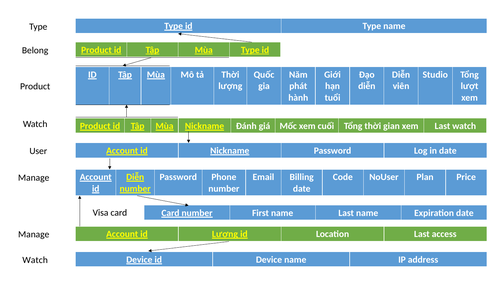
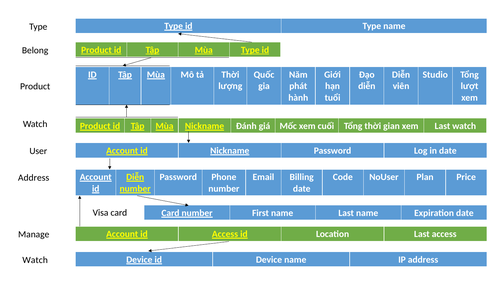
Manage: Manage -> Address (34, 178)
id Lượng: Lượng -> Access (225, 235)
